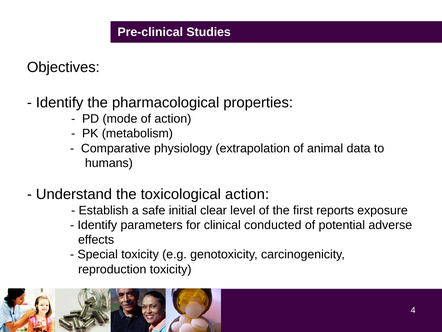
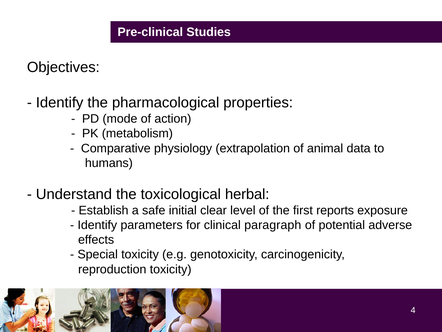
toxicological action: action -> herbal (247, 194)
conducted: conducted -> paragraph (273, 225)
